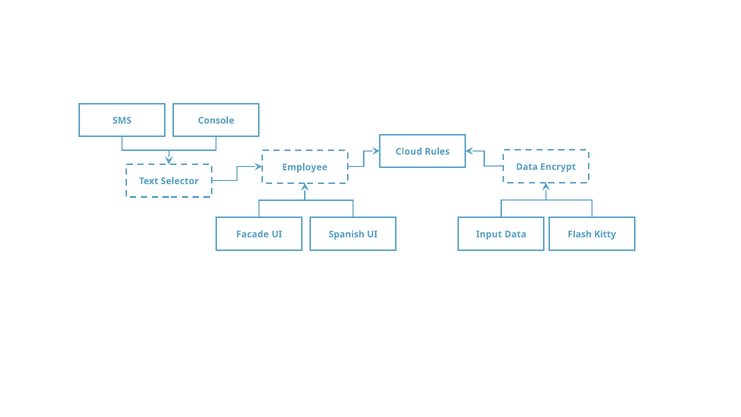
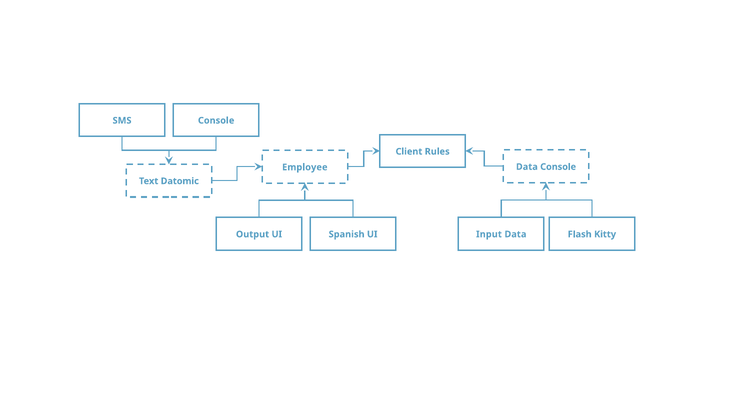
Cloud: Cloud -> Client (409, 151)
Data Encrypt: Encrypt -> Console (558, 167)
Selector: Selector -> Datomic (180, 181)
Facade: Facade -> Output (253, 234)
